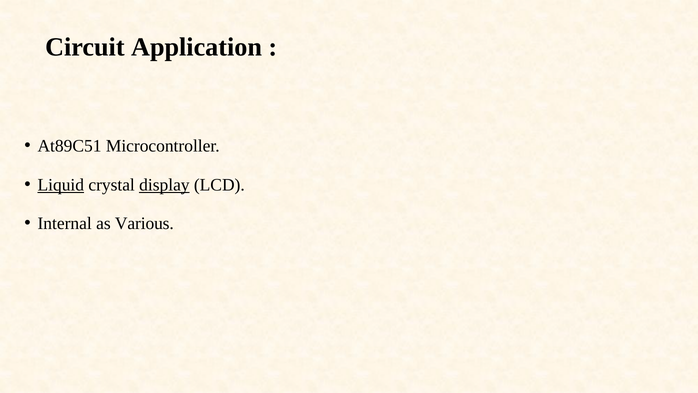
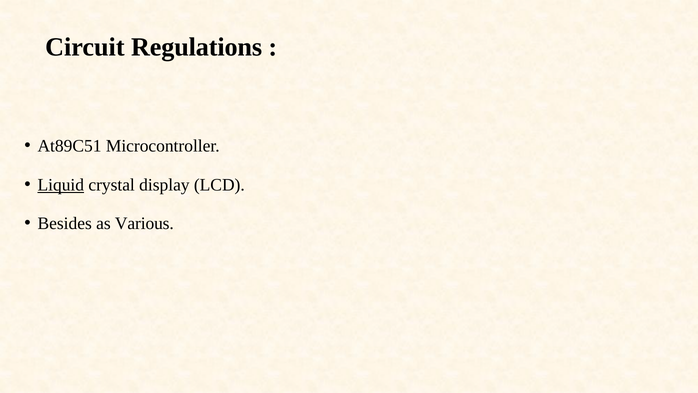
Application: Application -> Regulations (197, 47)
display underline: present -> none (164, 185)
Internal: Internal -> Besides (65, 223)
